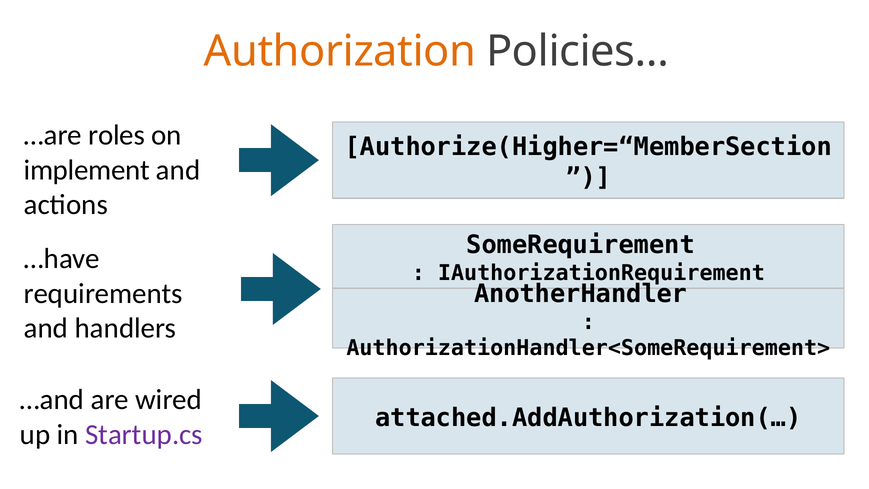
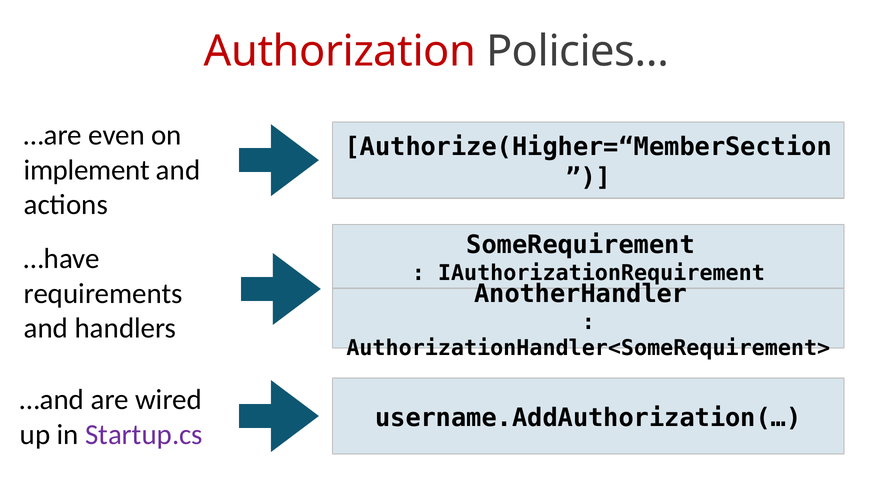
Authorization colour: orange -> red (340, 52)
roles: roles -> even (117, 135)
attached.AddAuthorization(…: attached.AddAuthorization(… -> username.AddAuthorization(… (588, 418)
